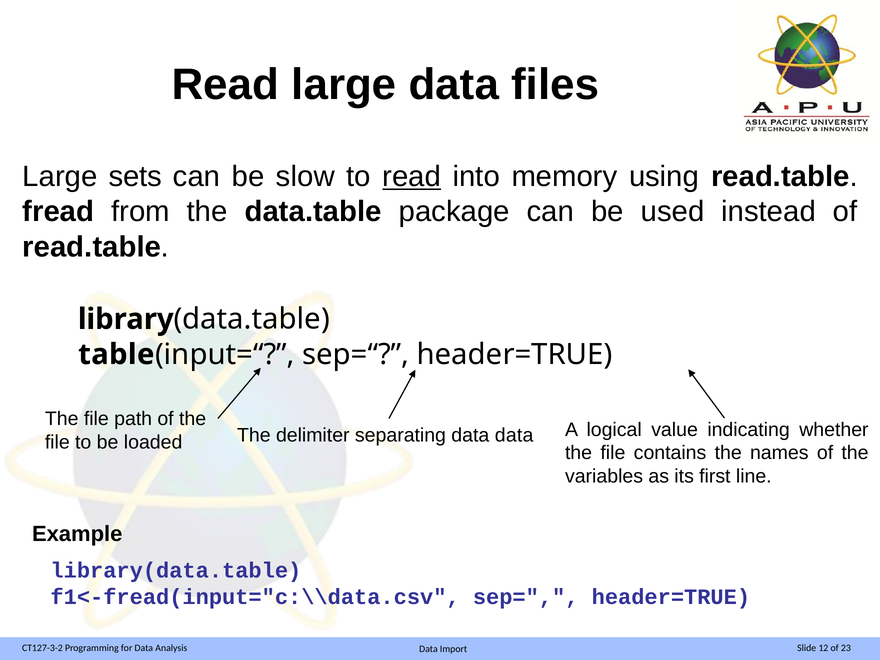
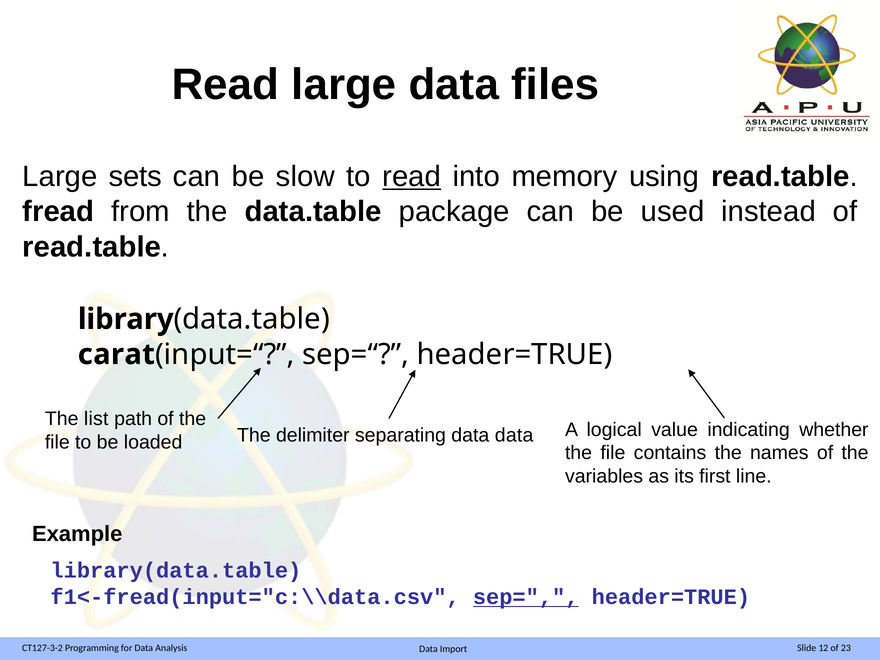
table: table -> carat (116, 354)
file: file -> list (96, 419)
sep= underline: none -> present (526, 597)
